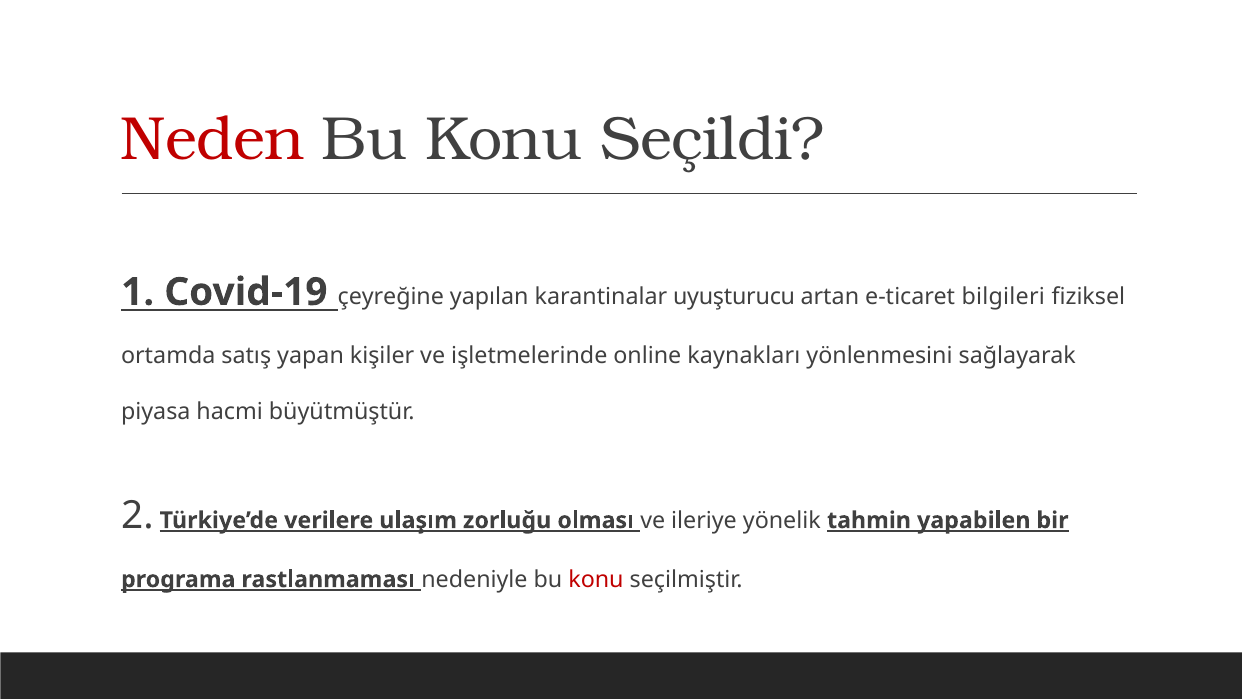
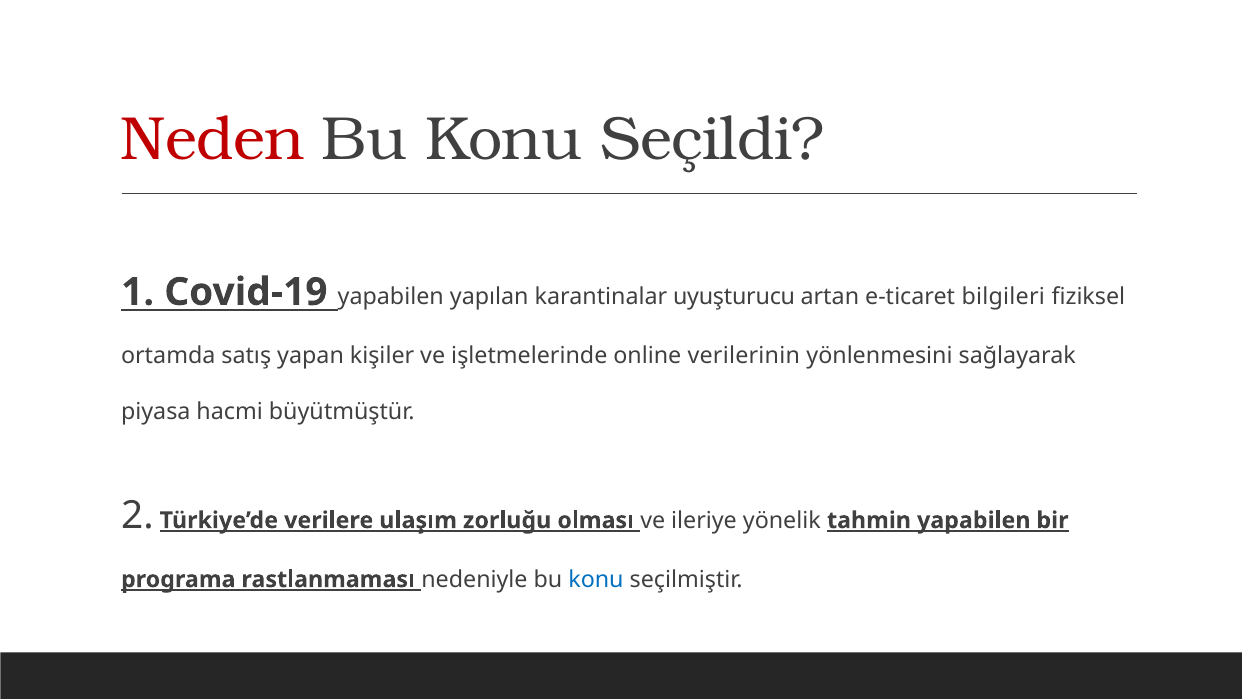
Covid-19 çeyreğine: çeyreğine -> yapabilen (391, 297)
kaynakları: kaynakları -> verilerinin (744, 356)
konu colour: red -> blue (596, 579)
